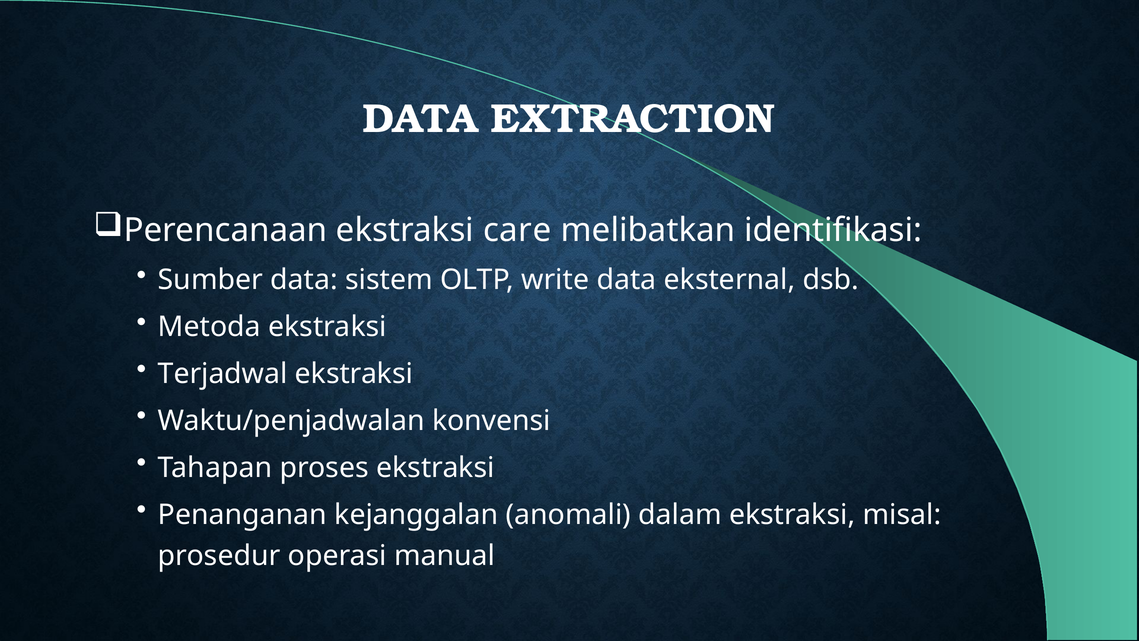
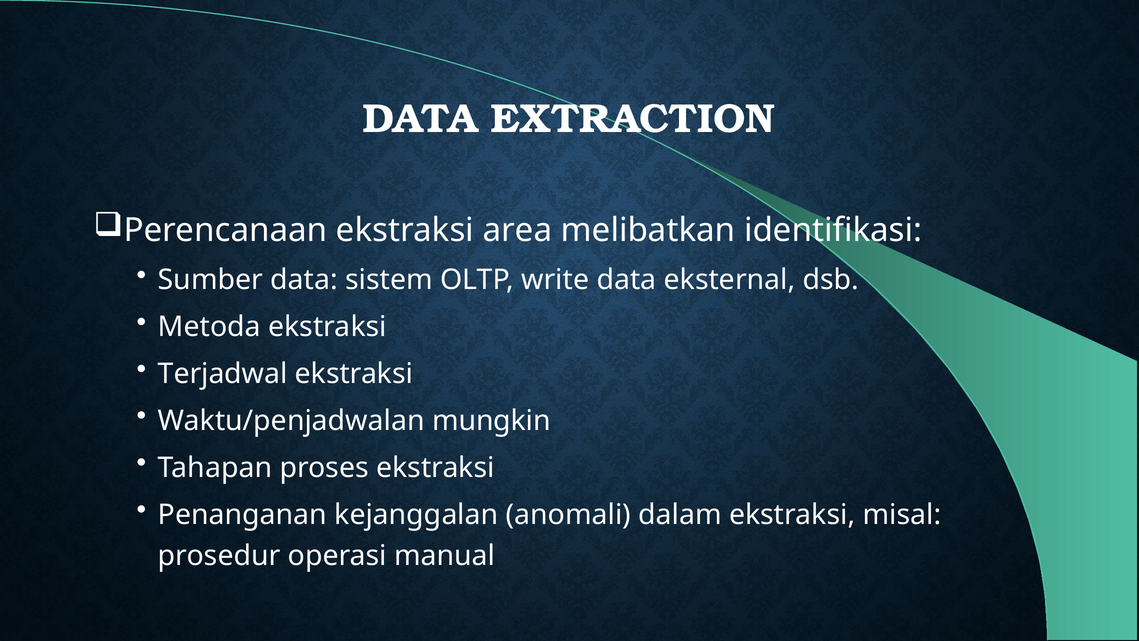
care: care -> area (517, 230)
konvensi: konvensi -> mungkin (491, 421)
